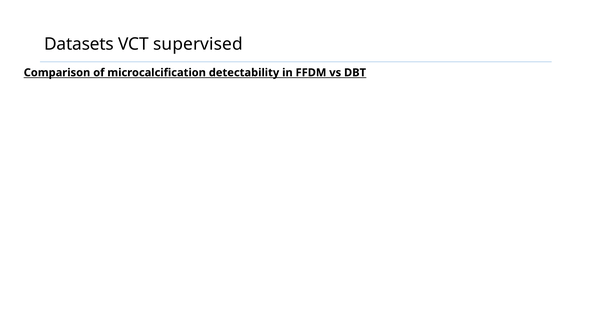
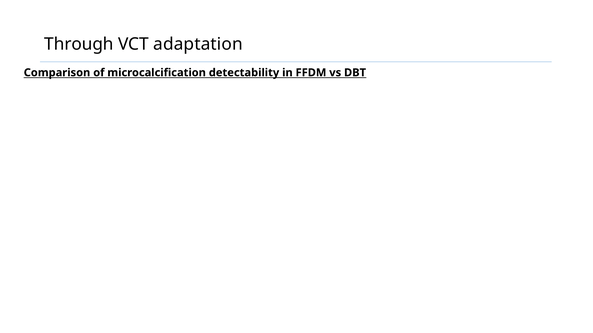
Datasets: Datasets -> Through (79, 44)
supervised: supervised -> adaptation (198, 44)
